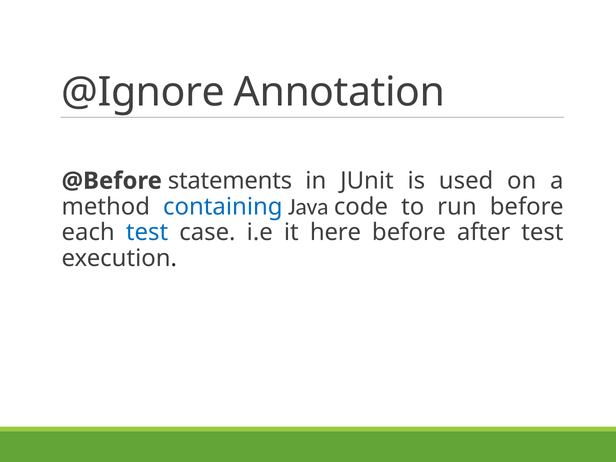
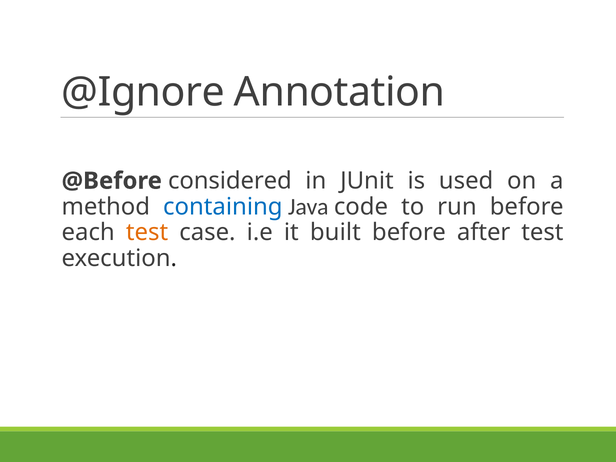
statements: statements -> considered (230, 181)
test colour: blue -> orange (147, 233)
here: here -> built (335, 233)
